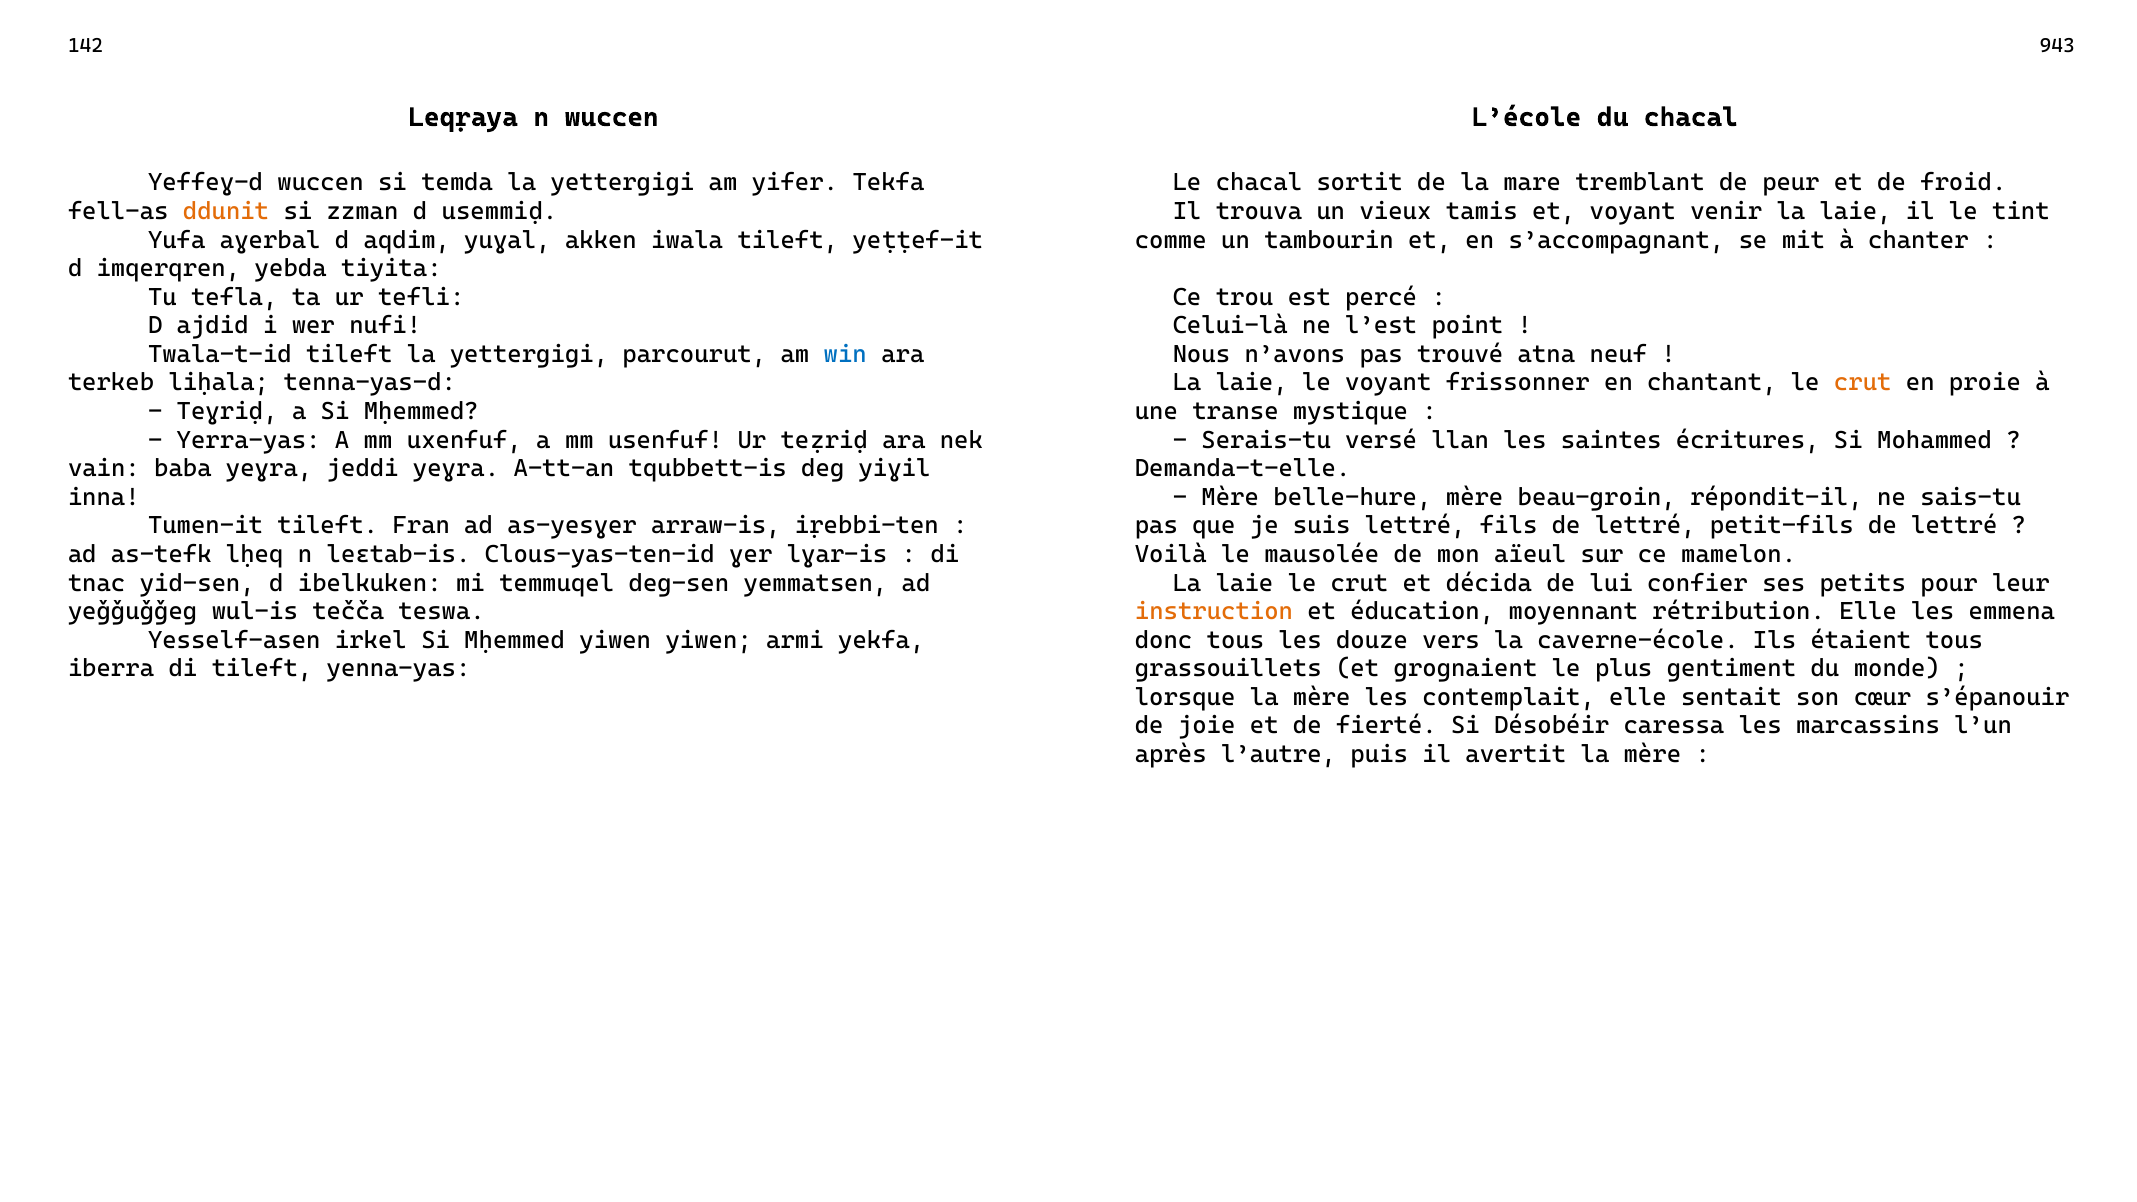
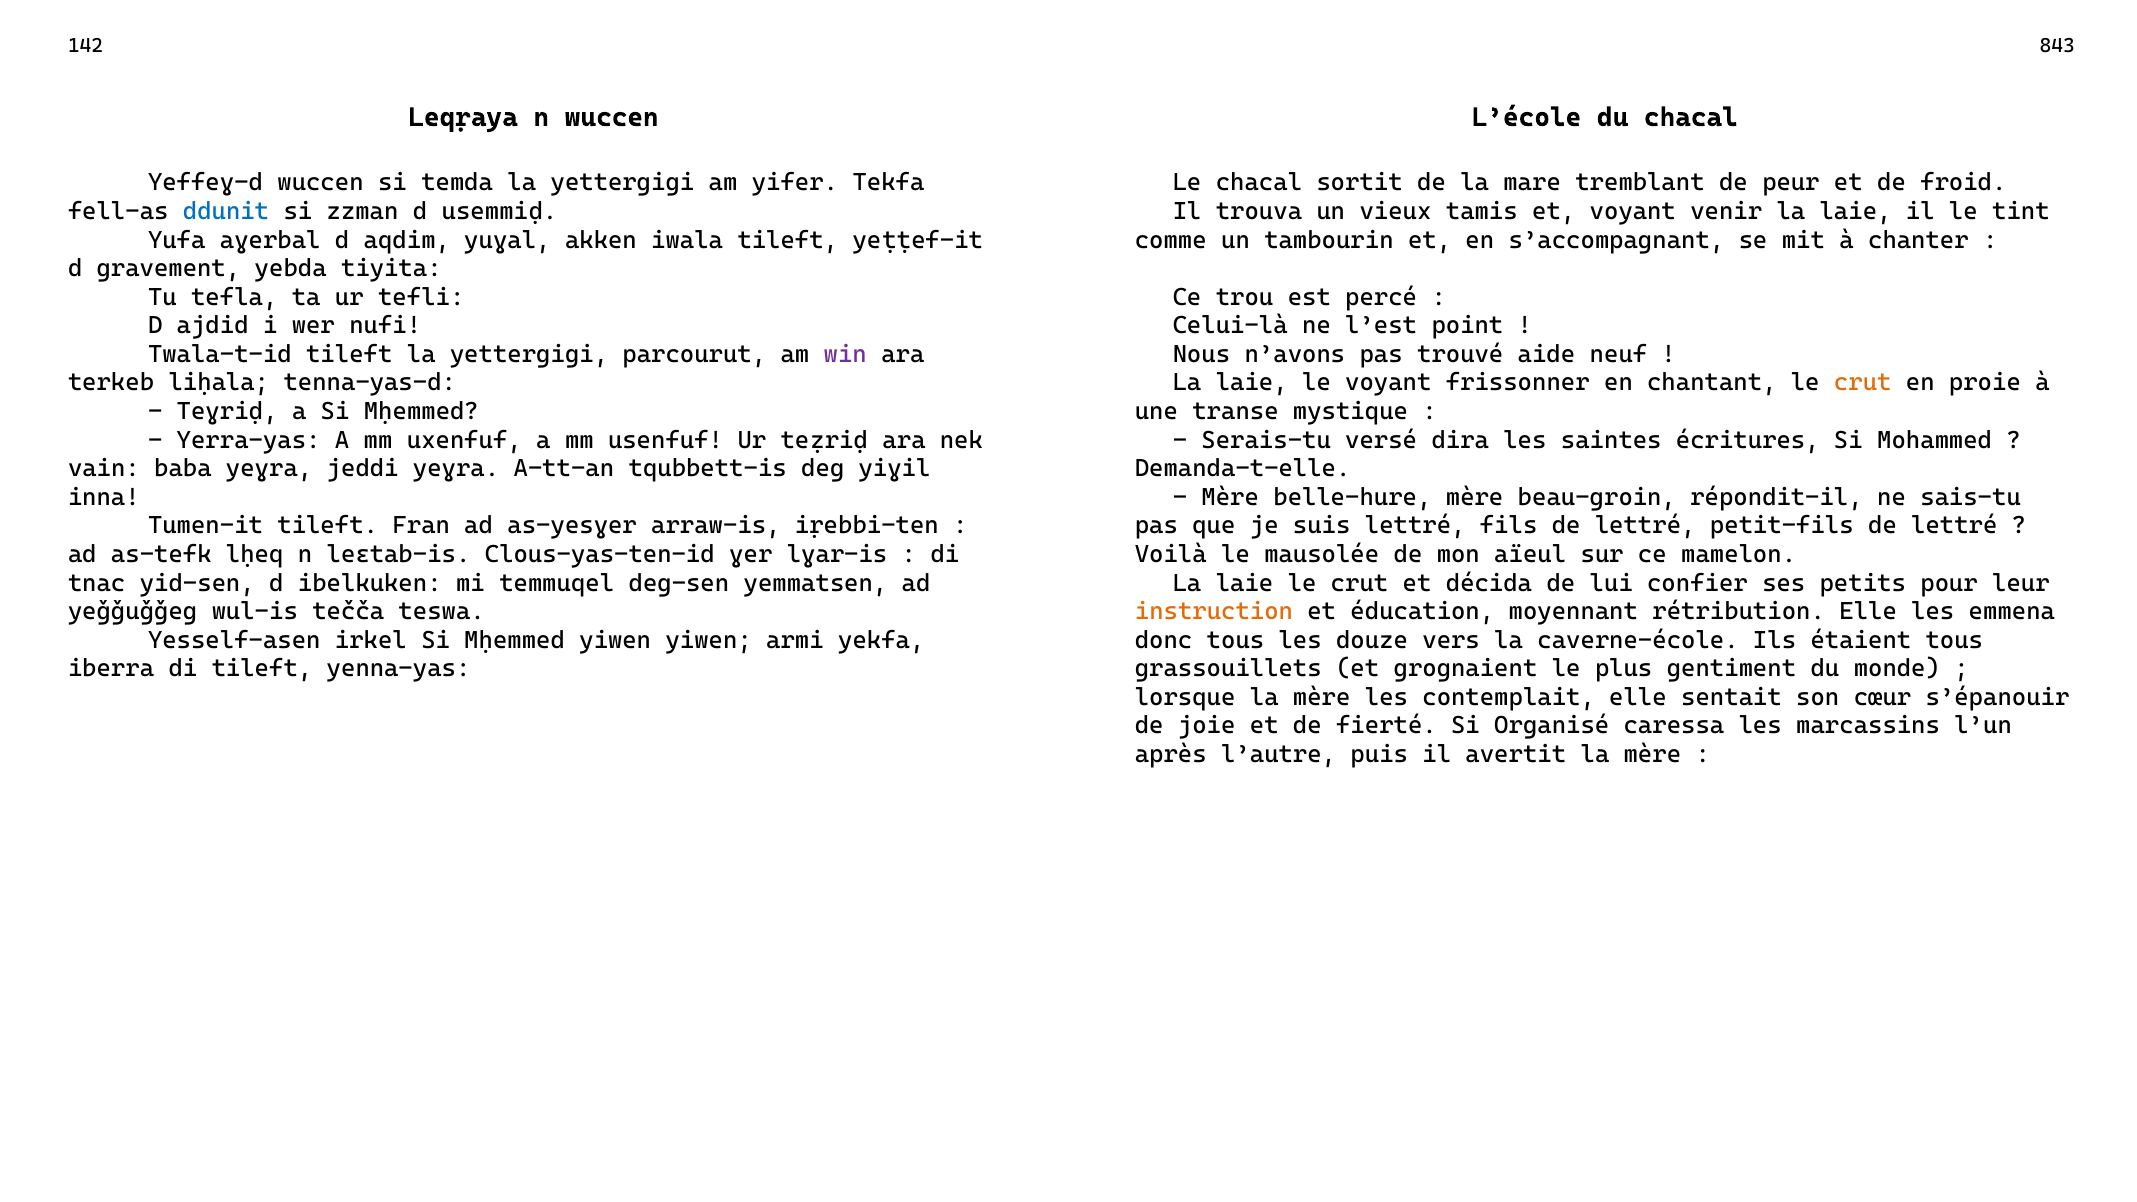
943: 943 -> 843 (2057, 46)
ddunit colour: orange -> blue (226, 211)
imqerqren: imqerqren -> gravement (168, 269)
win colour: blue -> purple (845, 354)
atna: atna -> aide (1546, 354)
llan: llan -> dira (1460, 440)
Désobéir: Désobéir -> Organisé (1552, 726)
